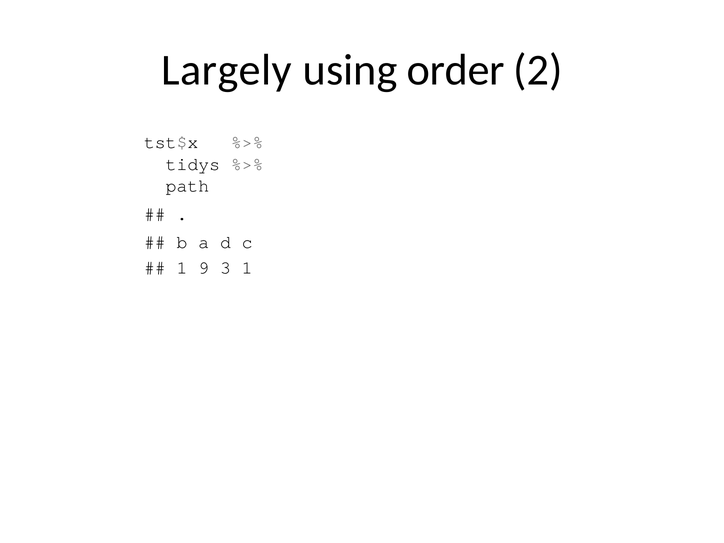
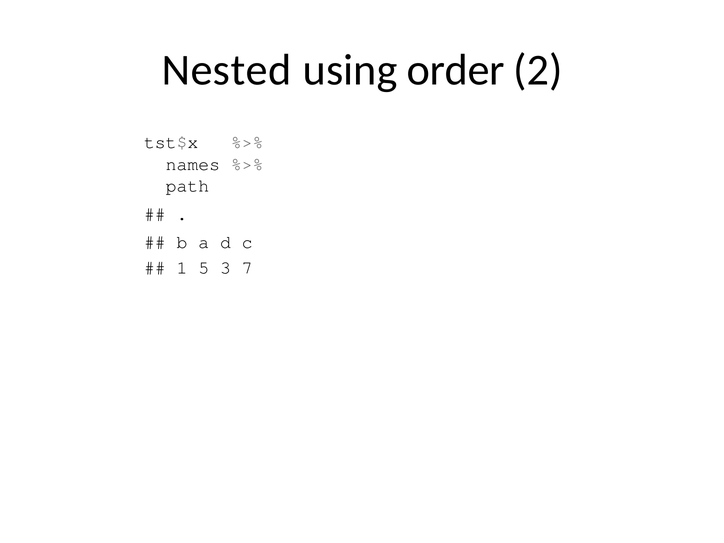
Largely: Largely -> Nested (227, 70)
tidys: tidys -> names (193, 164)
9: 9 -> 5 (204, 268)
3 1: 1 -> 7 (247, 268)
